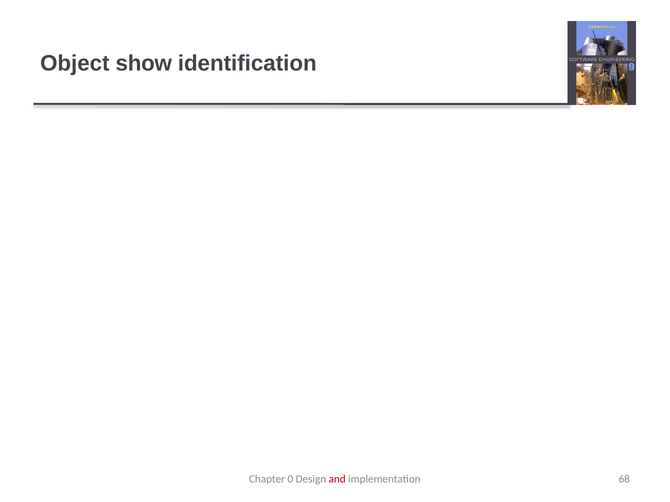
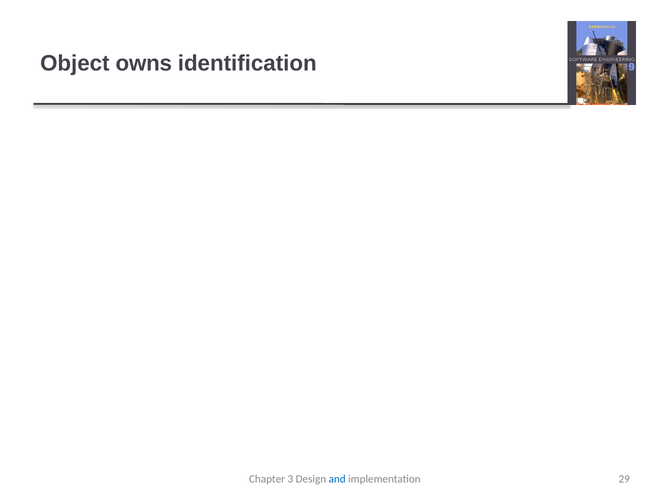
show: show -> owns (144, 64)
0: 0 -> 3 (290, 480)
and colour: red -> blue (337, 480)
68: 68 -> 29 (624, 480)
